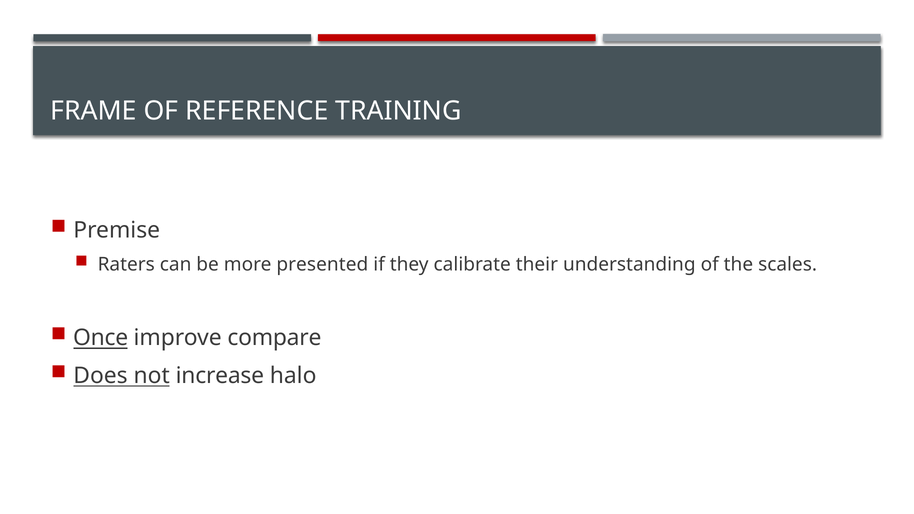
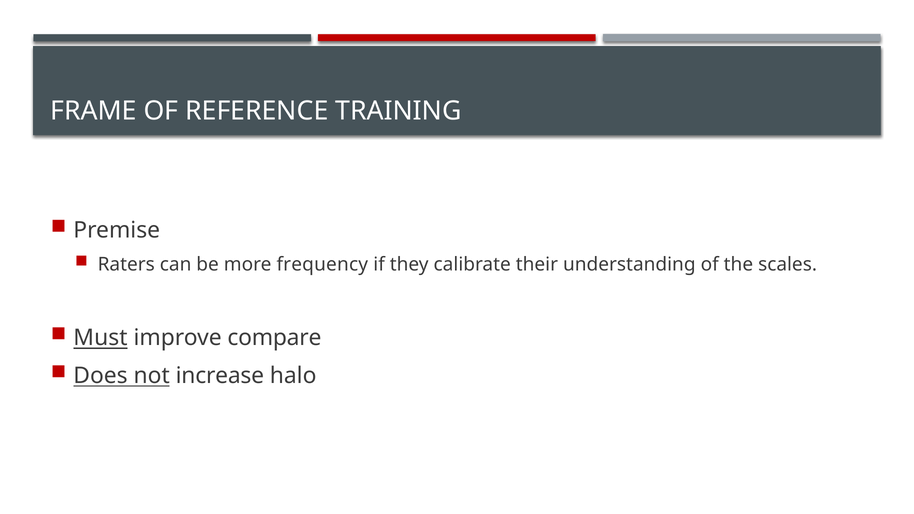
presented: presented -> frequency (322, 265)
Once: Once -> Must (100, 338)
